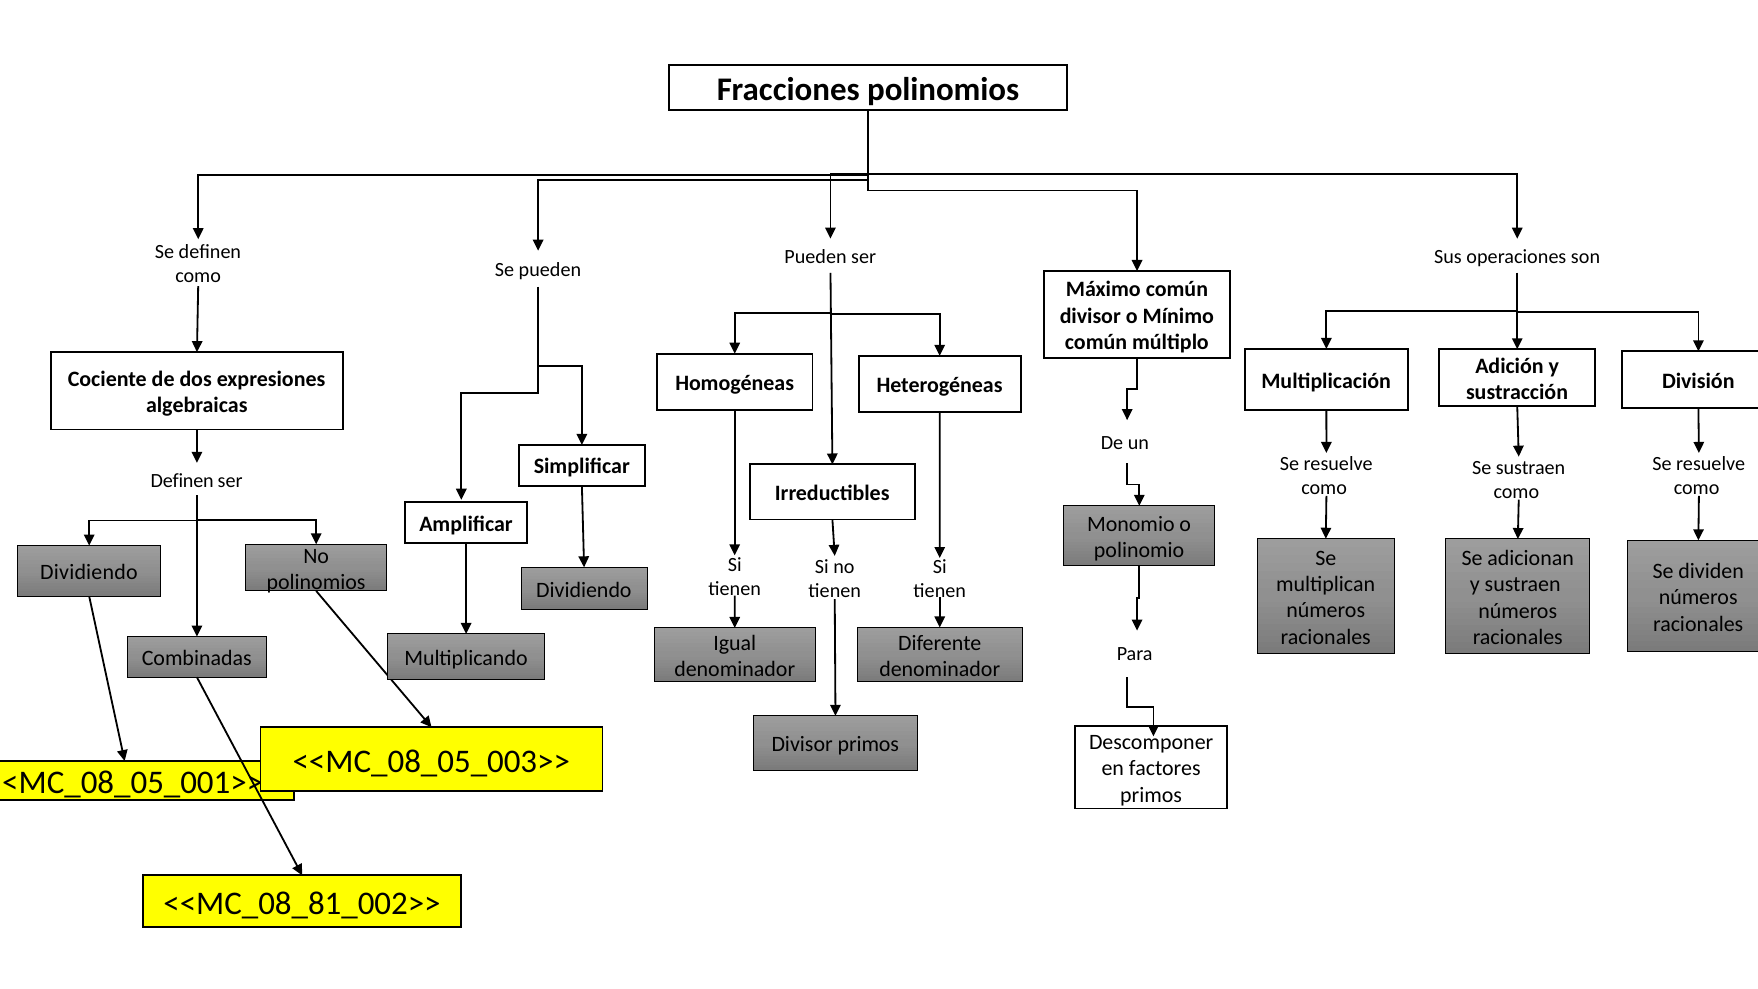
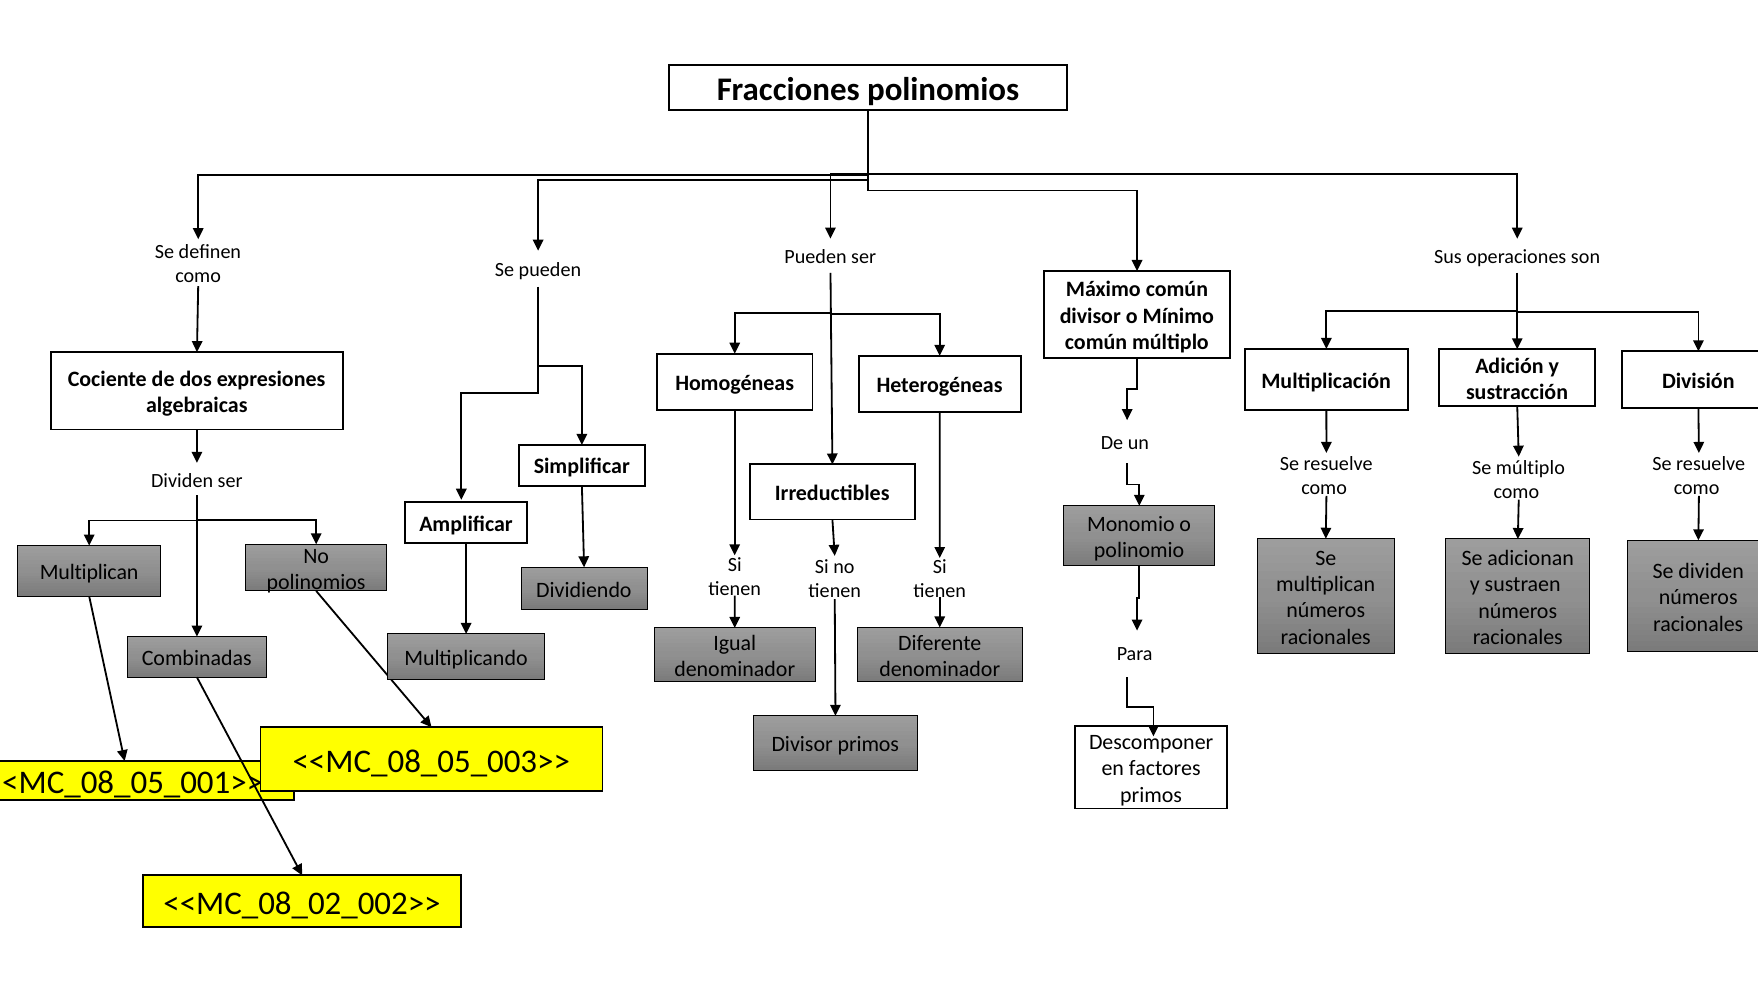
Se sustraen: sustraen -> múltiplo (1530, 467)
Definen: Definen -> Dividen (182, 480)
Dividiendo: Dividiendo -> Multiplican (89, 572)
<<MC_08_81_002>>: <<MC_08_81_002>> -> <<MC_08_02_002>> (302, 903)
